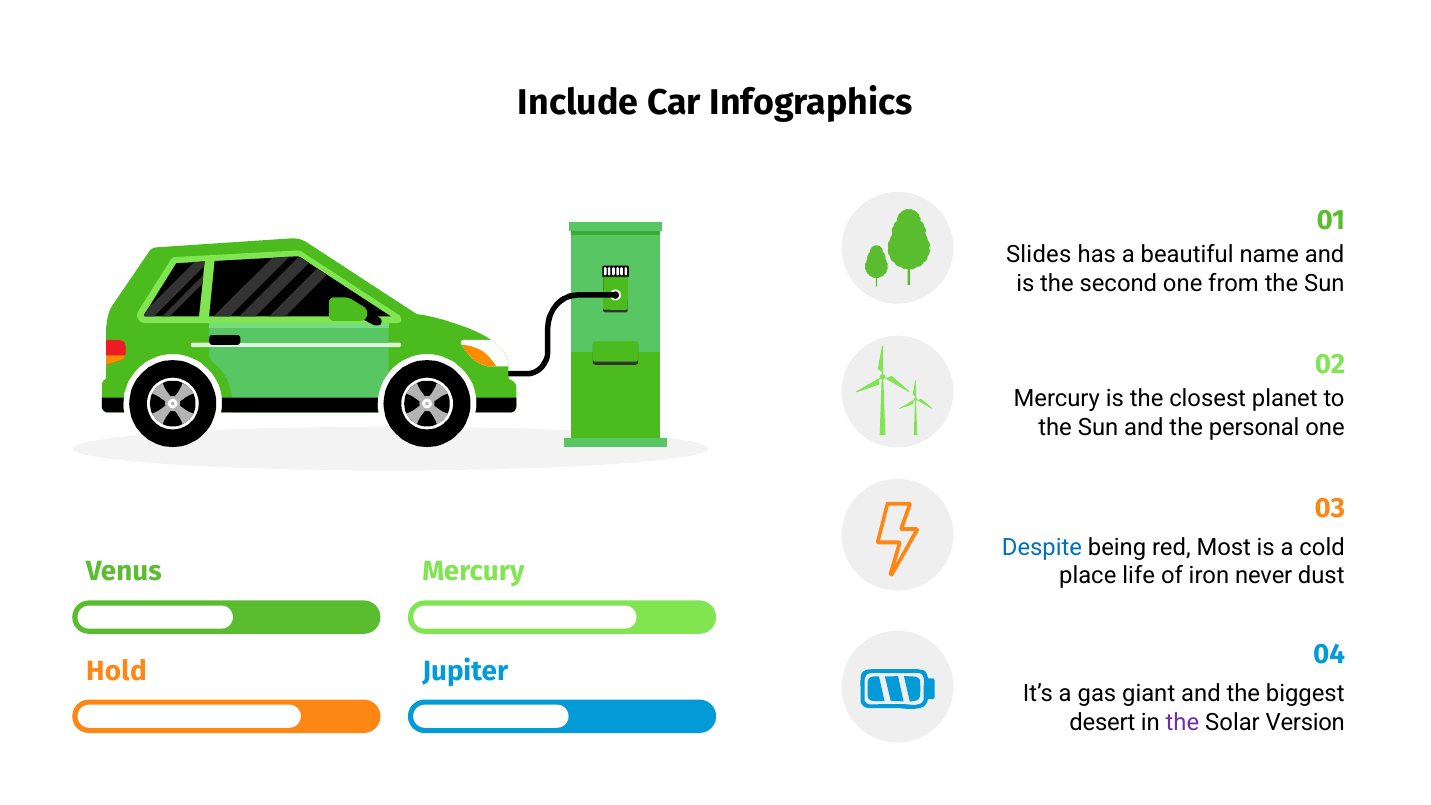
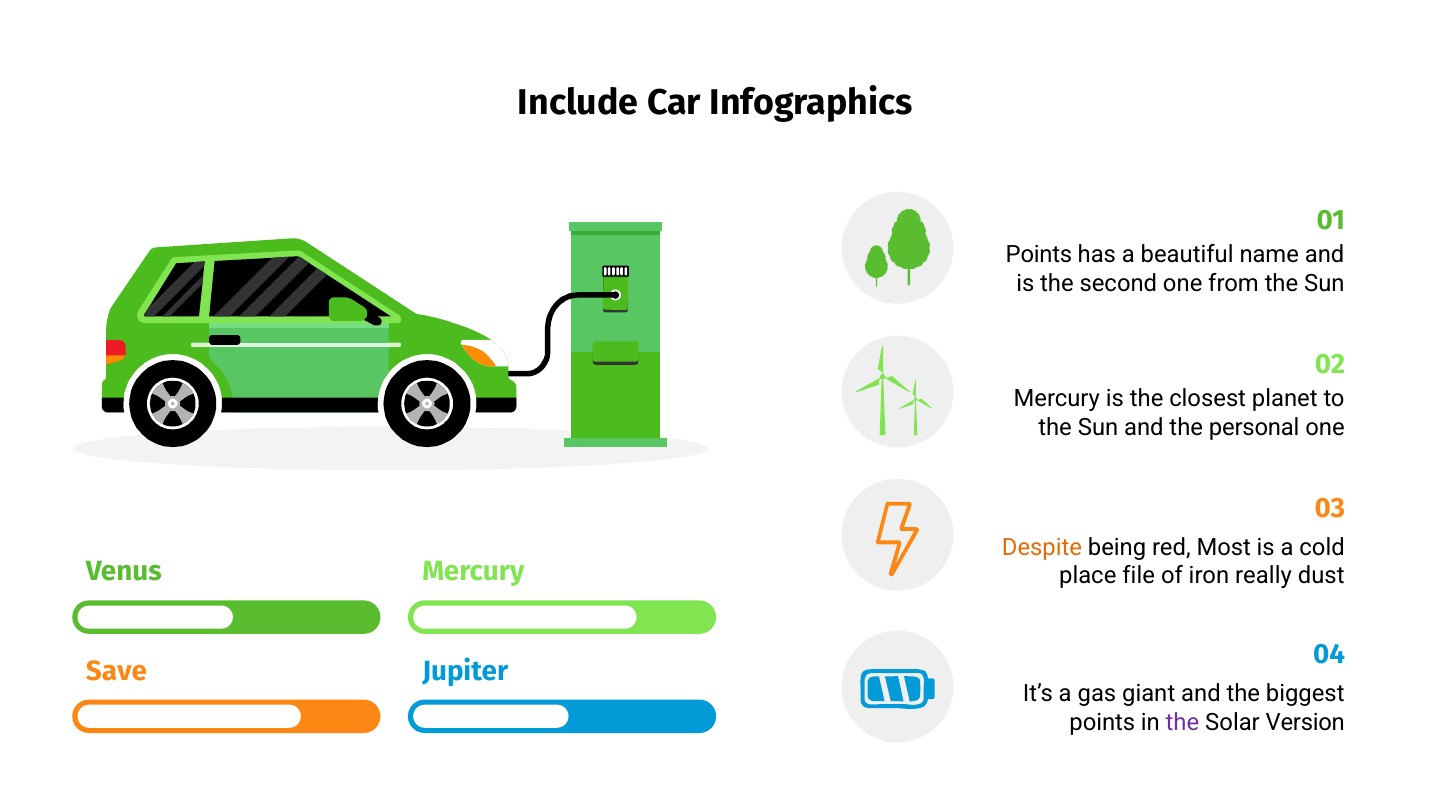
Slides: Slides -> Points (1039, 255)
Despite colour: blue -> orange (1042, 547)
life: life -> file (1139, 576)
never: never -> really (1264, 576)
Hold: Hold -> Save (116, 671)
desert: desert -> points (1102, 722)
